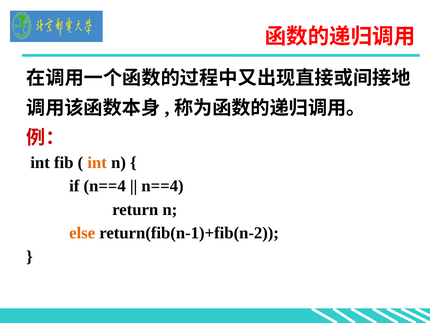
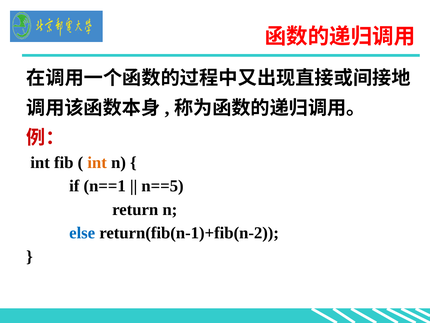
if n==4: n==4 -> n==1 (105, 186)
n==4: n==4 -> n==5 (163, 186)
else colour: orange -> blue (82, 233)
